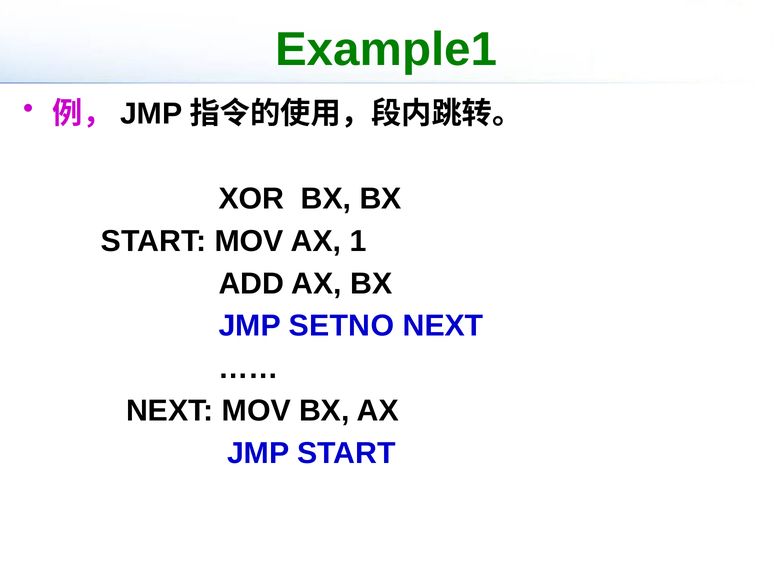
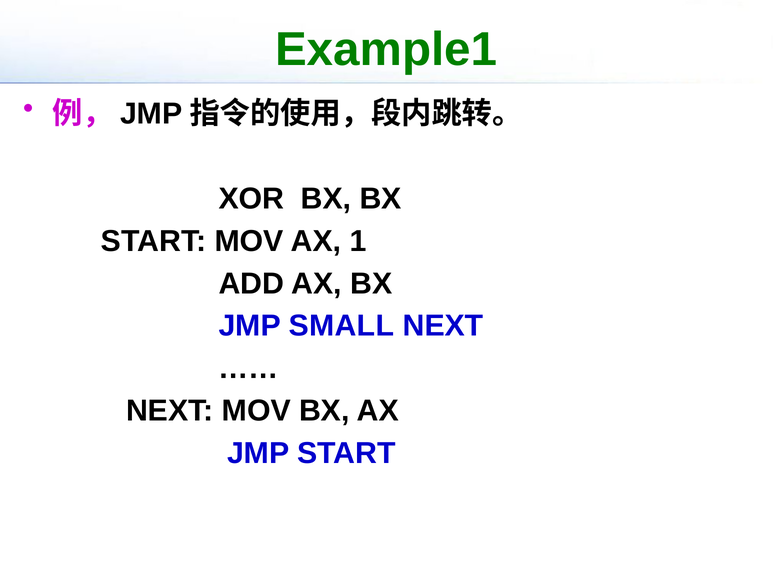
SETNO: SETNO -> SMALL (341, 326)
